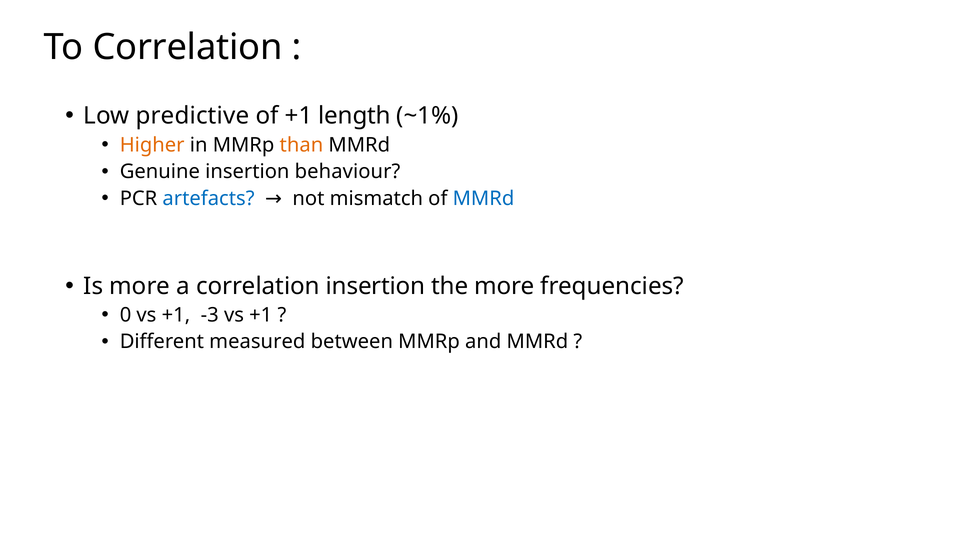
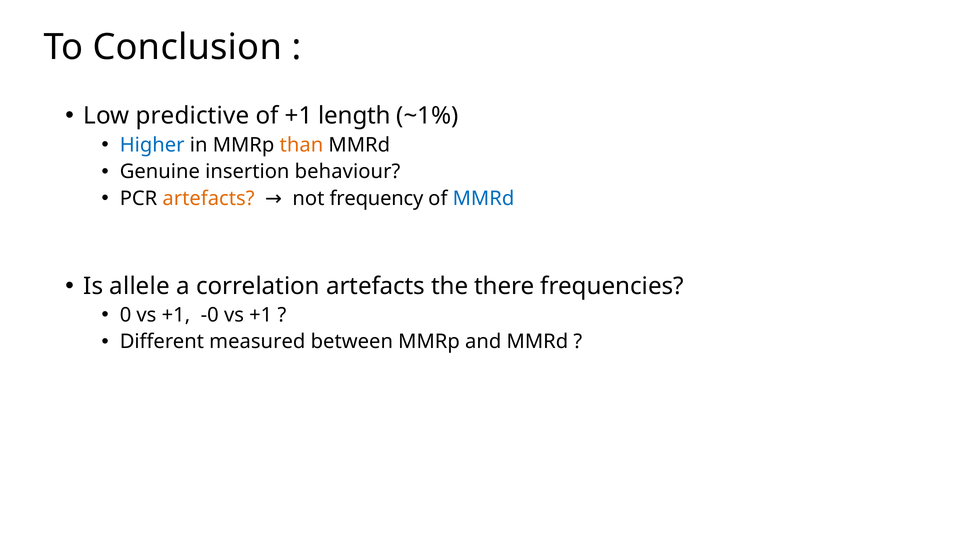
To Correlation: Correlation -> Conclusion (187, 47)
Higher colour: orange -> blue (152, 145)
artefacts colour: blue -> orange (208, 199)
mismatch: mismatch -> frequency (376, 199)
Is more: more -> allele (140, 286)
correlation insertion: insertion -> artefacts (375, 286)
the more: more -> there (505, 286)
-3: -3 -> -0 (210, 315)
